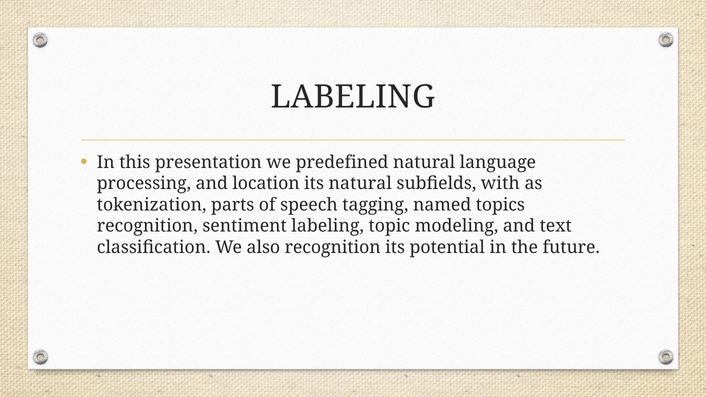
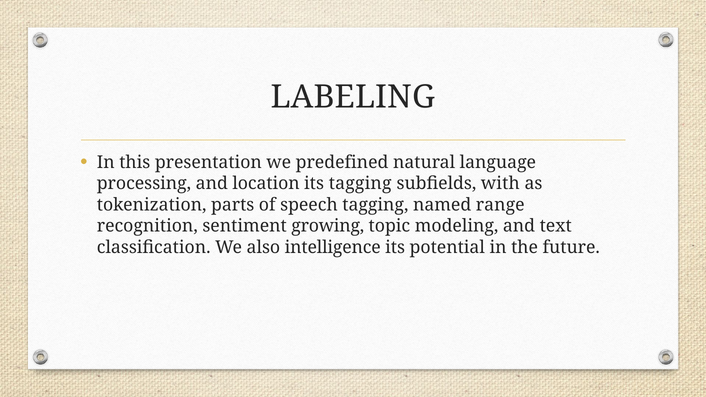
its natural: natural -> tagging (360, 184)
topics: topics -> range (500, 205)
sentiment labeling: labeling -> growing (328, 226)
also recognition: recognition -> intelligence (333, 247)
